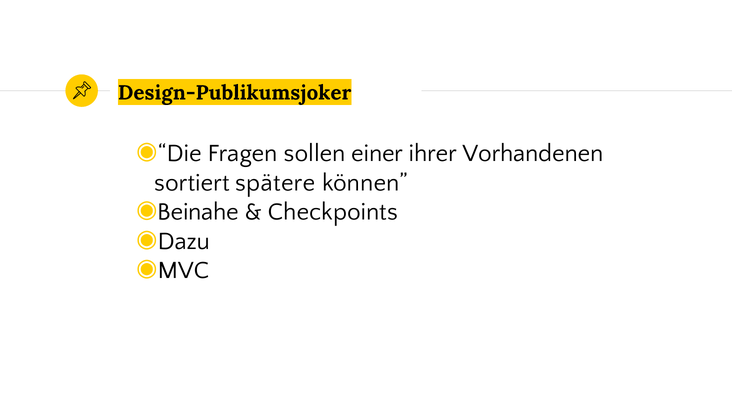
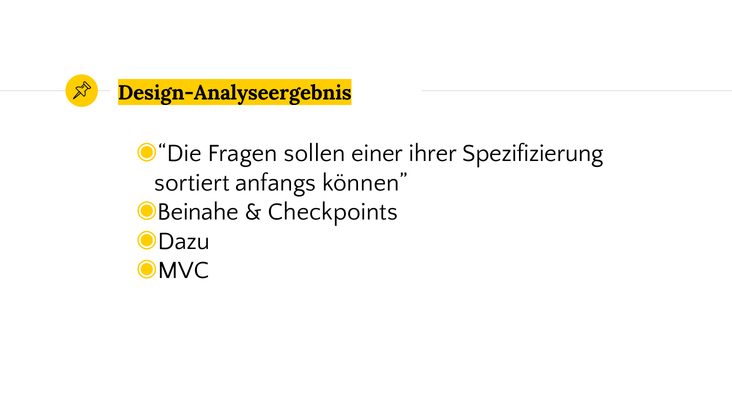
Design-Publikumsjoker: Design-Publikumsjoker -> Design-Analyseergebnis (235, 93)
Vorhandenen: Vorhandenen -> Spezifizierung (533, 153)
spätere: spätere -> anfangs (276, 182)
